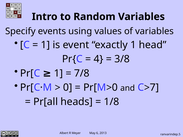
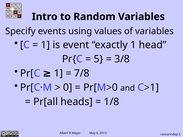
4: 4 -> 5 (98, 59)
7: 7 -> 1 (154, 88)
